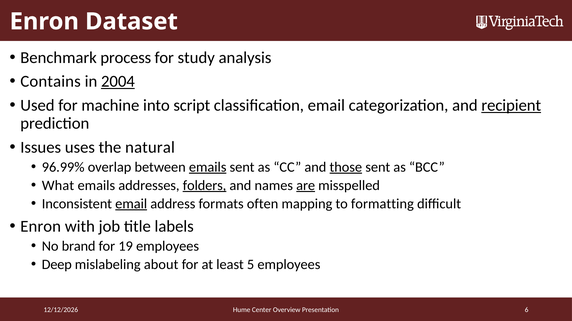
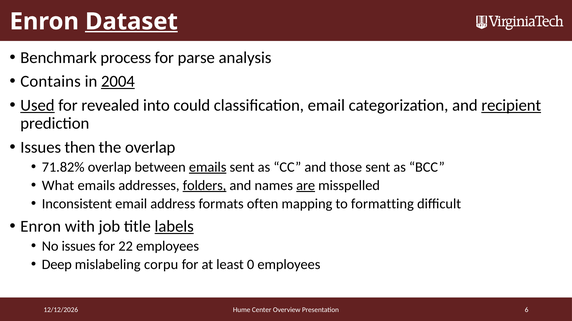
Dataset underline: none -> present (131, 22)
study: study -> parse (196, 58)
Used underline: none -> present (37, 106)
machine: machine -> revealed (110, 106)
script: script -> could (192, 106)
uses: uses -> then (80, 148)
the natural: natural -> overlap (150, 148)
96.99%: 96.99% -> 71.82% (63, 167)
those underline: present -> none (346, 167)
email underline: present -> none (131, 204)
labels underline: none -> present (174, 227)
No brand: brand -> issues (79, 247)
19: 19 -> 22 (126, 247)
about: about -> corpu (161, 265)
5: 5 -> 0 (251, 265)
